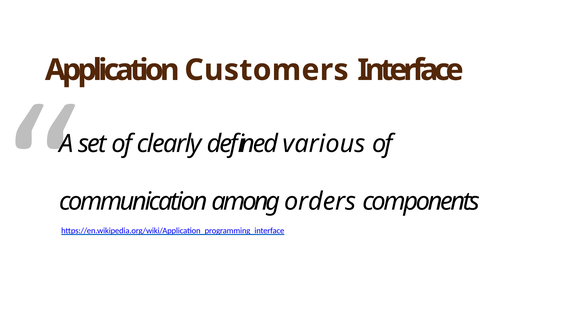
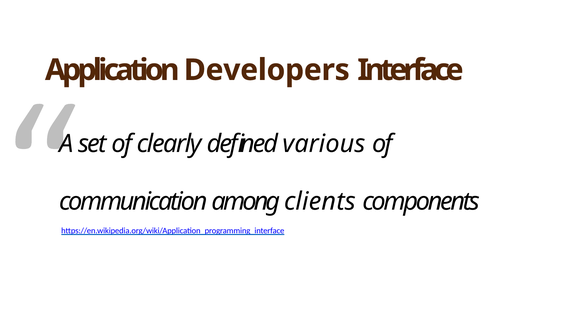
Customers: Customers -> Developers (267, 70)
orders: orders -> clients (320, 201)
